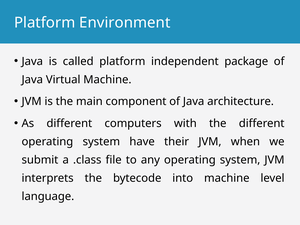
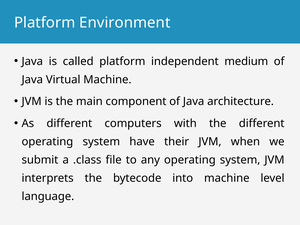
package: package -> medium (246, 61)
